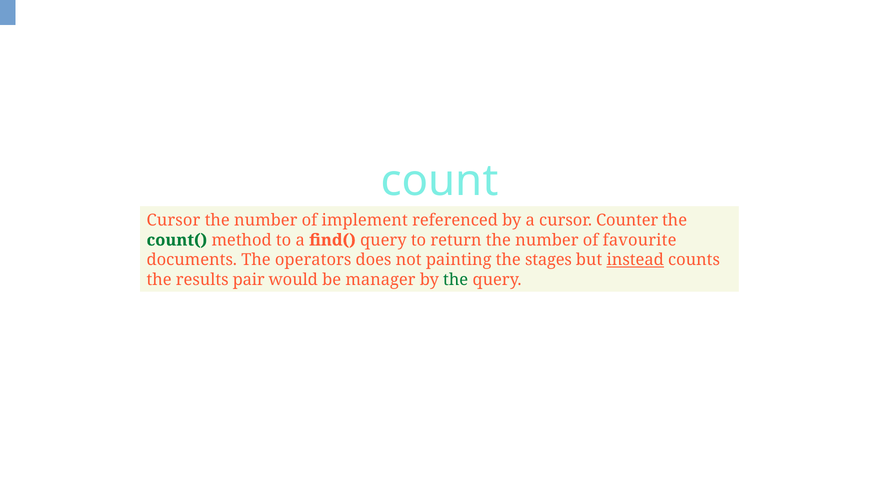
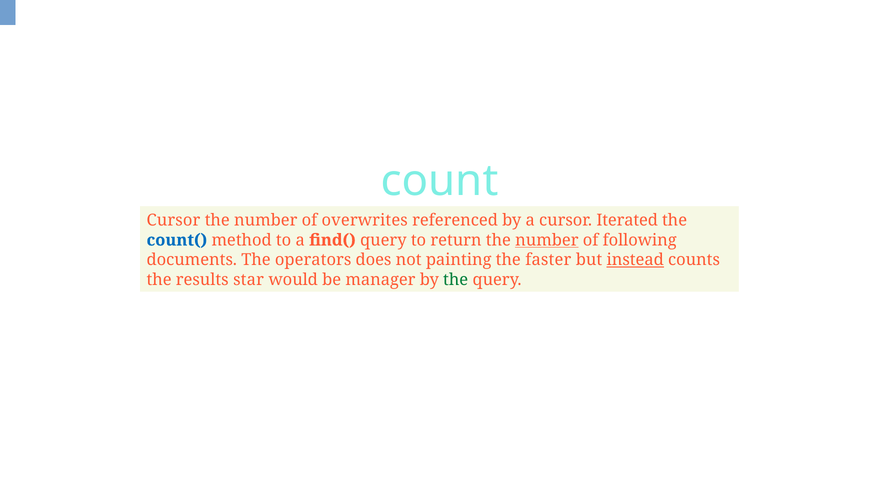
implement: implement -> overwrites (365, 221)
Counter: Counter -> Iterated (627, 221)
count( colour: green -> blue (177, 240)
number underline: none -> present (547, 240)
favourite: favourite -> following (640, 240)
stages: stages -> faster (548, 260)
pair: pair -> star (249, 280)
